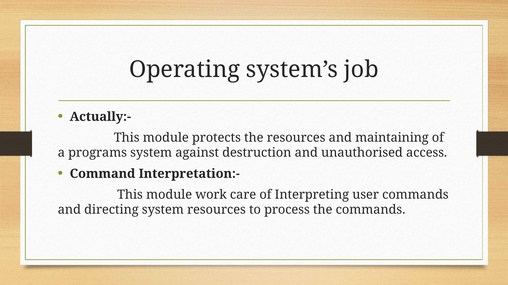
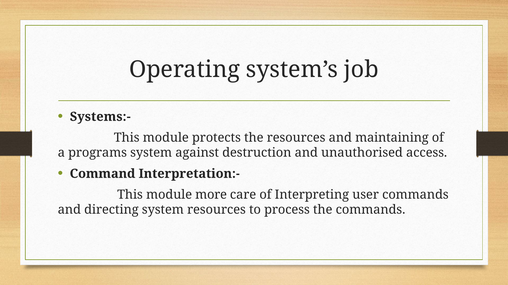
Actually:-: Actually:- -> Systems:- (100, 117)
work: work -> more (211, 195)
